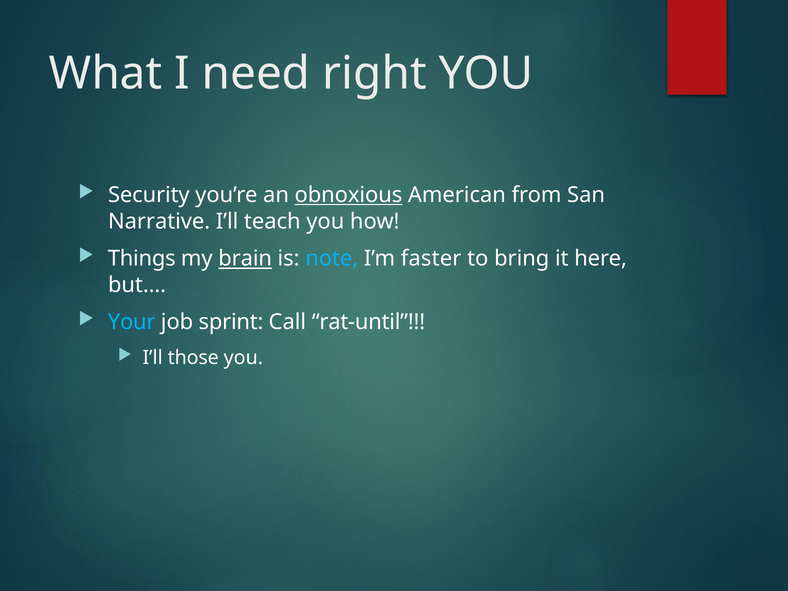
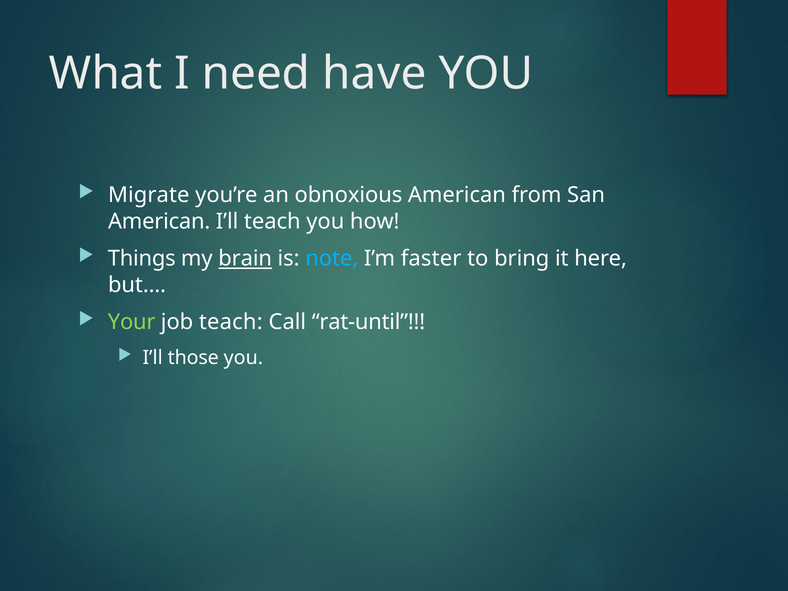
right: right -> have (374, 73)
Security: Security -> Migrate (149, 195)
obnoxious underline: present -> none (348, 195)
Narrative: Narrative -> American (159, 221)
Your colour: light blue -> light green (132, 322)
job sprint: sprint -> teach (231, 322)
